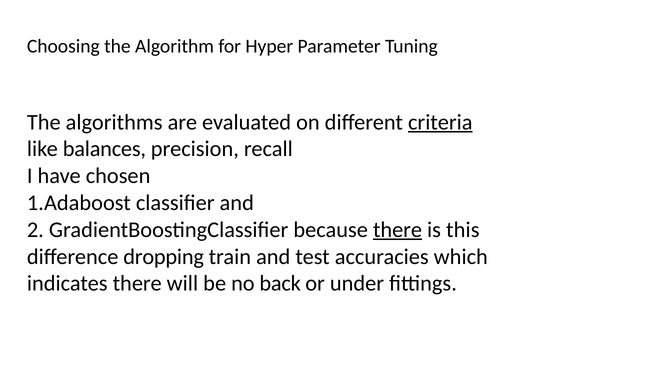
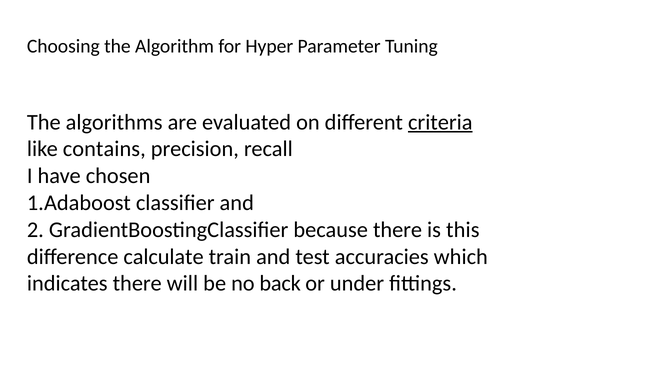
balances: balances -> contains (104, 149)
there underline: present -> none (398, 229)
dropping: dropping -> calculate (164, 256)
